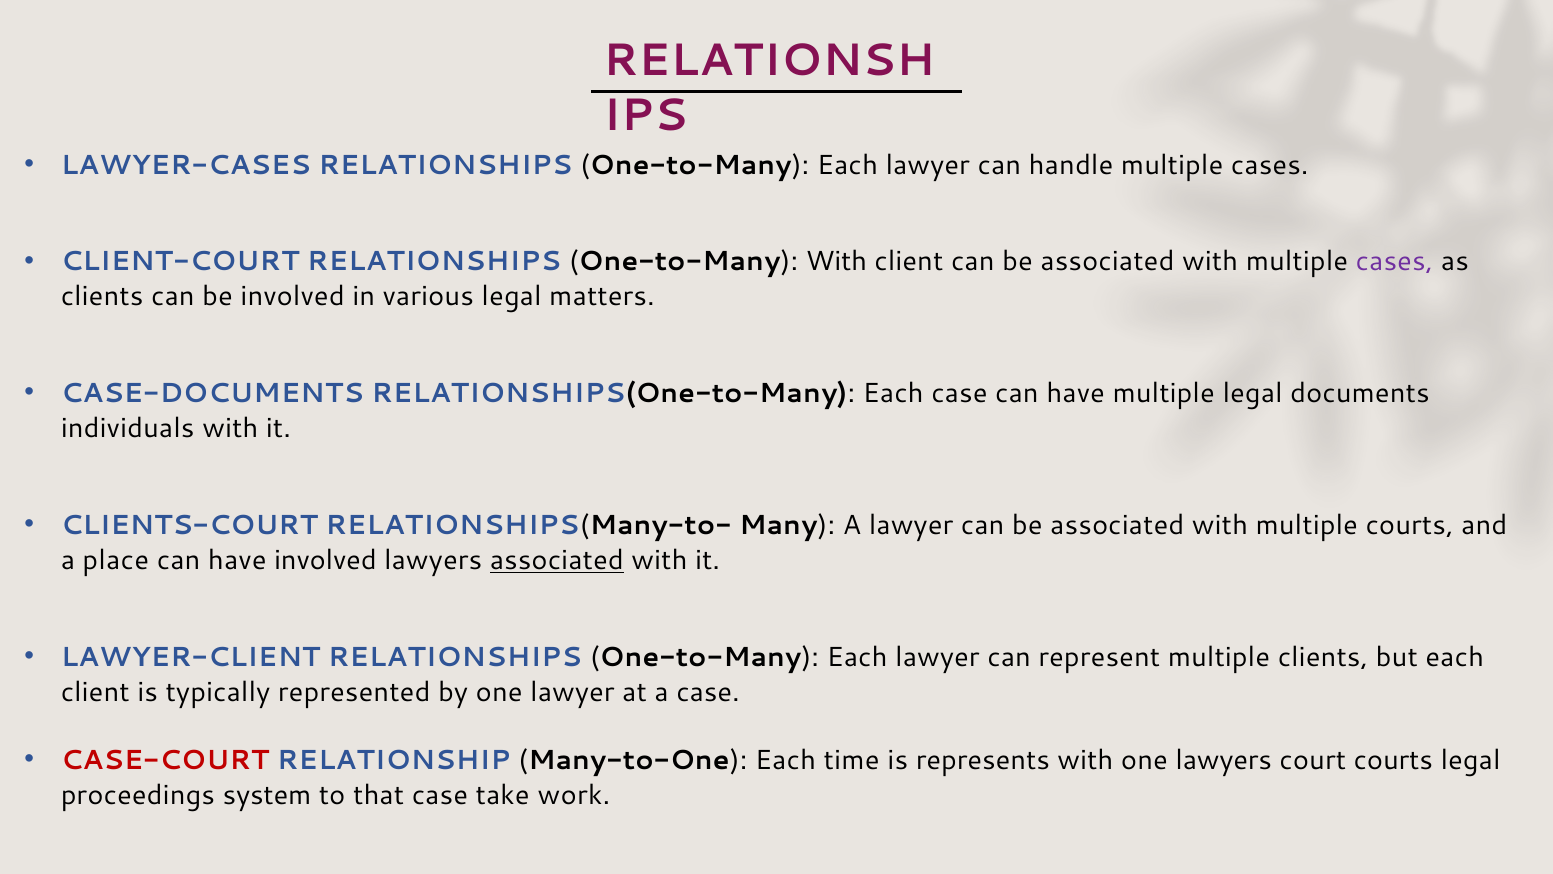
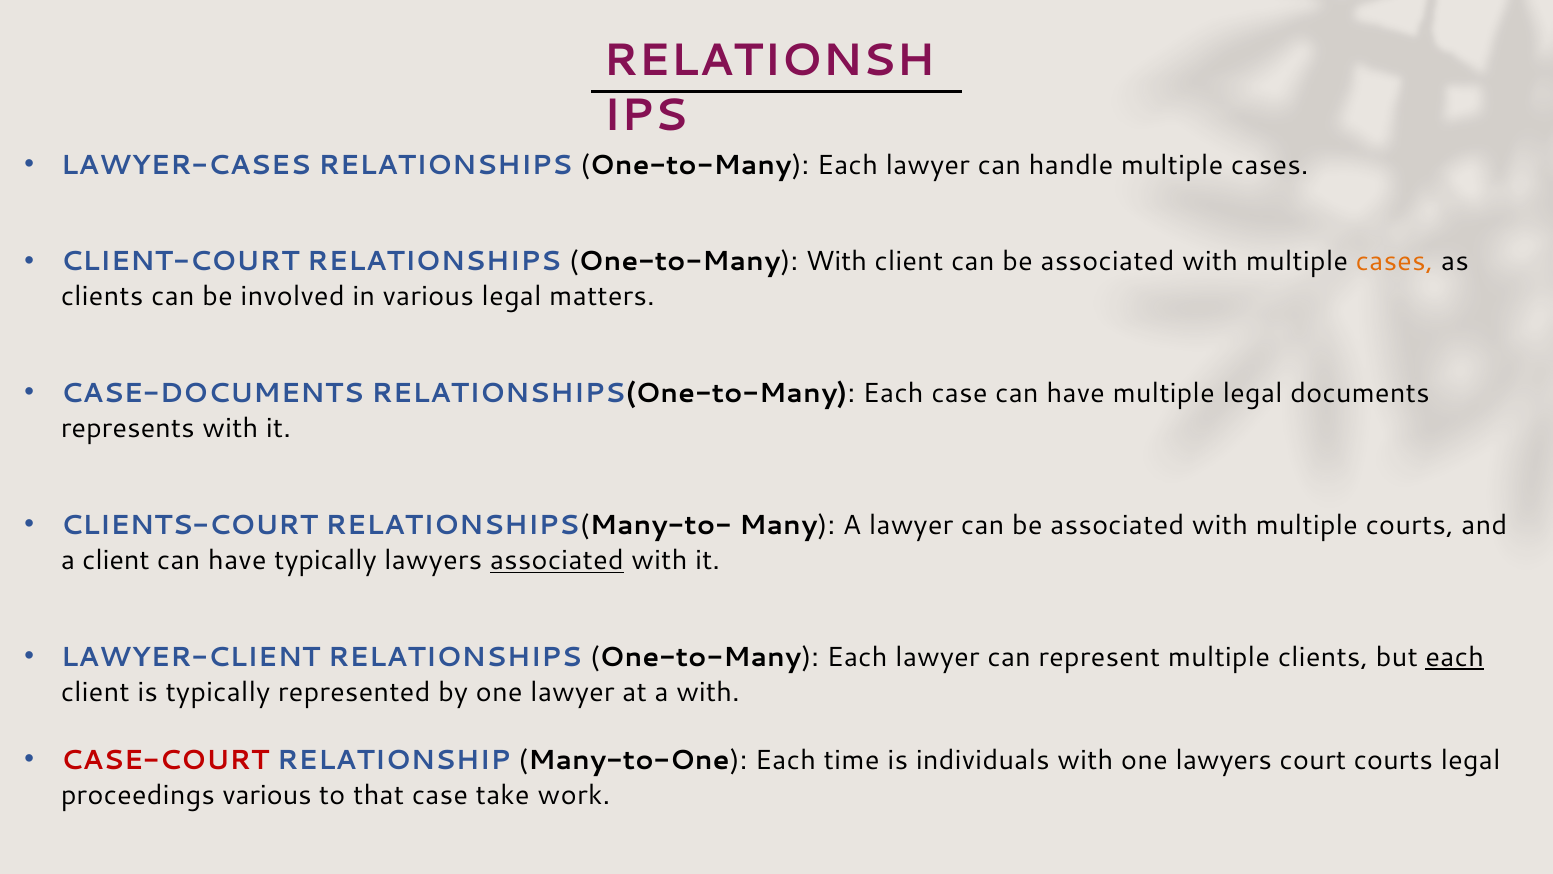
cases colour: purple -> orange (1395, 261)
individuals: individuals -> represents (128, 428)
a place: place -> client (116, 560)
have involved: involved -> typically (325, 560)
each underline: none -> present (1455, 657)
a case: case -> with (708, 692)
represents: represents -> individuals (983, 760)
proceedings system: system -> various (267, 795)
